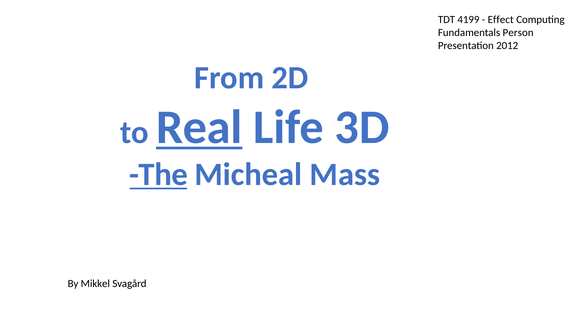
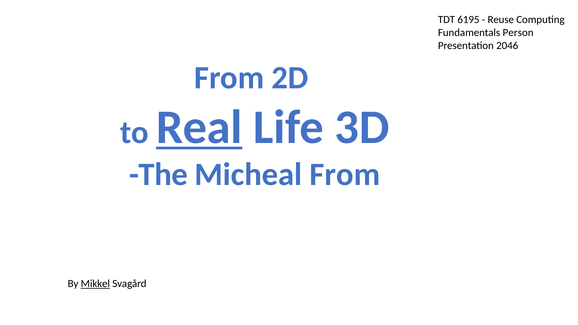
4199: 4199 -> 6195 (468, 19)
Effect: Effect -> Reuse (501, 19)
2012: 2012 -> 2046 (507, 45)
The underline: present -> none (158, 175)
Micheal Mass: Mass -> From (345, 175)
Mikkel underline: none -> present (95, 284)
